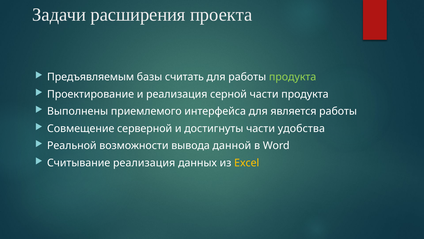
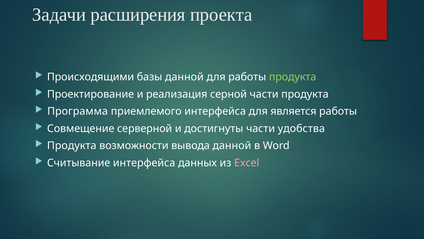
Предъявляемым: Предъявляемым -> Происходящими (91, 77)
базы считать: считать -> данной (184, 77)
Выполнены: Выполнены -> Программа (78, 111)
Реальной: Реальной -> Продукта (72, 145)
Считывание реализация: реализация -> интерфейса (144, 163)
Excel colour: yellow -> pink (247, 163)
